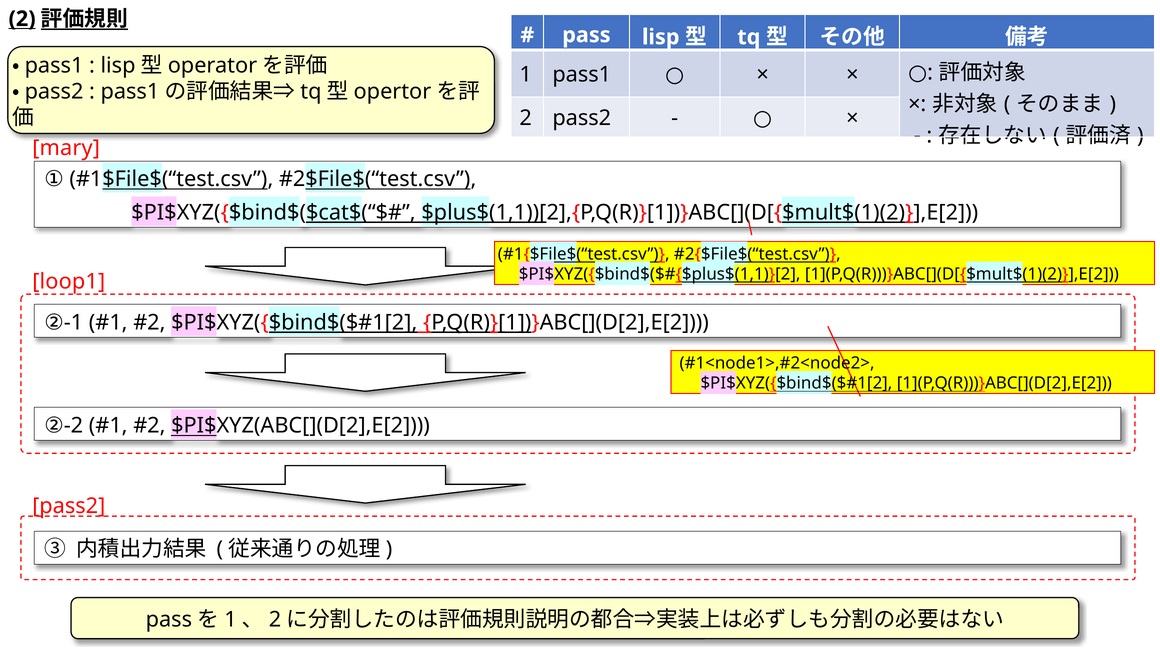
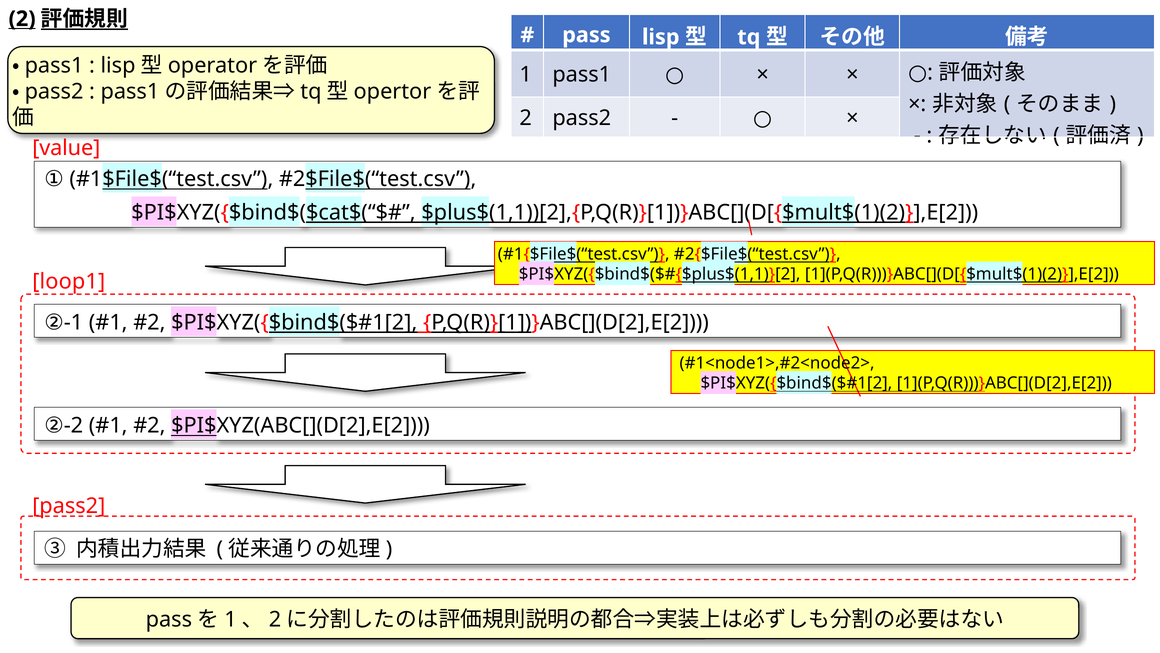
mary: mary -> value (66, 148)
